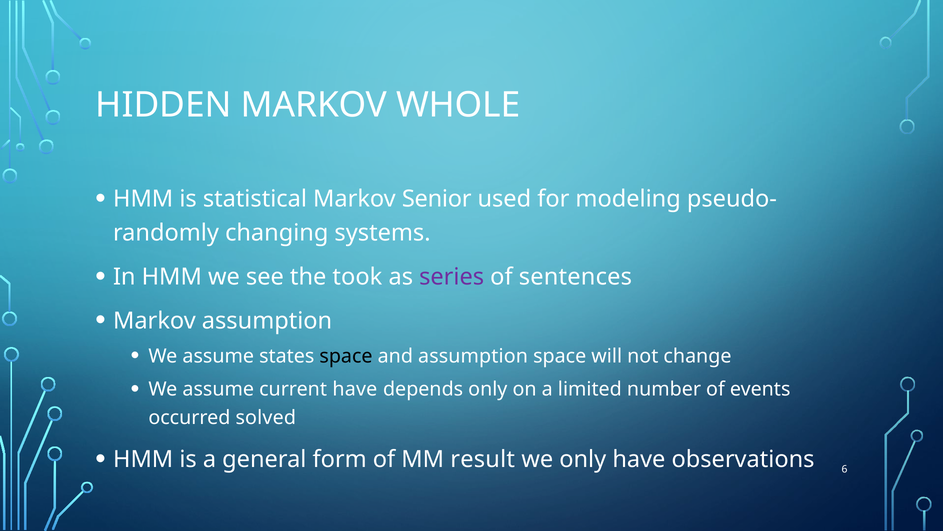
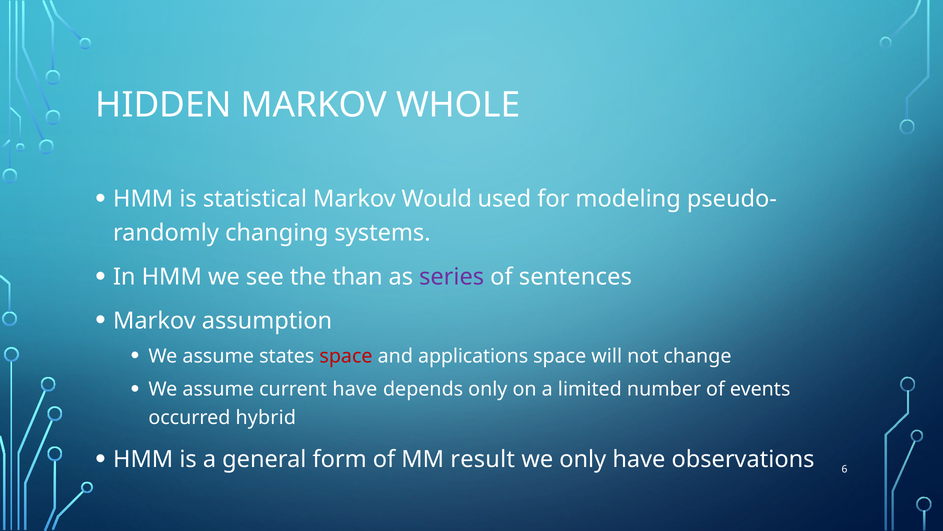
Senior: Senior -> Would (437, 199)
took: took -> than (358, 277)
space colour: black -> red (346, 356)
and assumption: assumption -> applications (473, 356)
solved: solved -> hybrid (266, 417)
